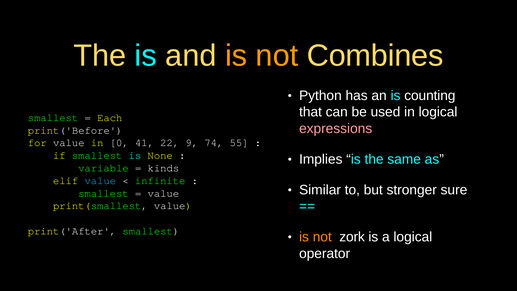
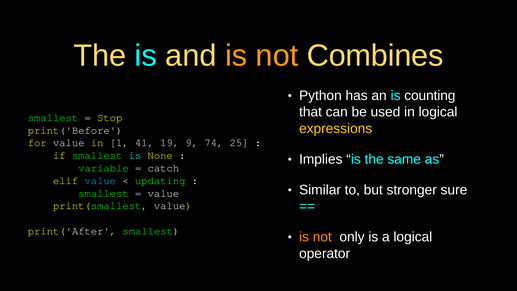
Each: Each -> Stop (110, 118)
expressions colour: pink -> yellow (336, 129)
0: 0 -> 1 (119, 143)
22: 22 -> 19 (170, 143)
55: 55 -> 25 (239, 143)
kinds: kinds -> catch (163, 168)
infinite: infinite -> updating (160, 181)
zork: zork -> only (352, 237)
